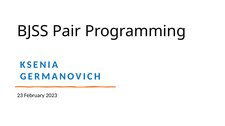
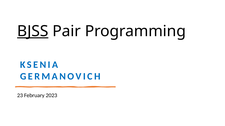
BJSS underline: none -> present (33, 31)
